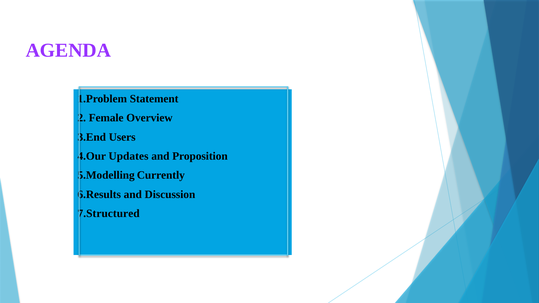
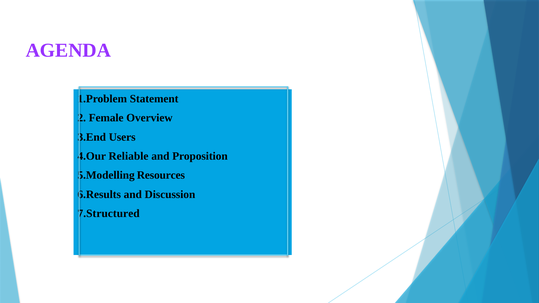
Updates: Updates -> Reliable (129, 156)
Currently: Currently -> Resources (161, 175)
